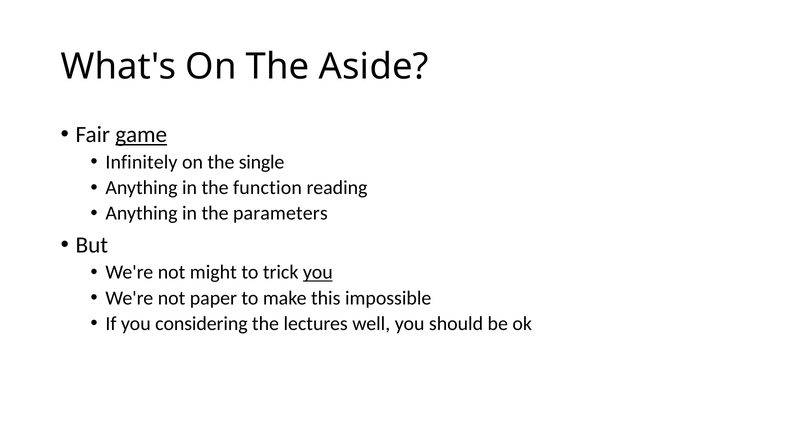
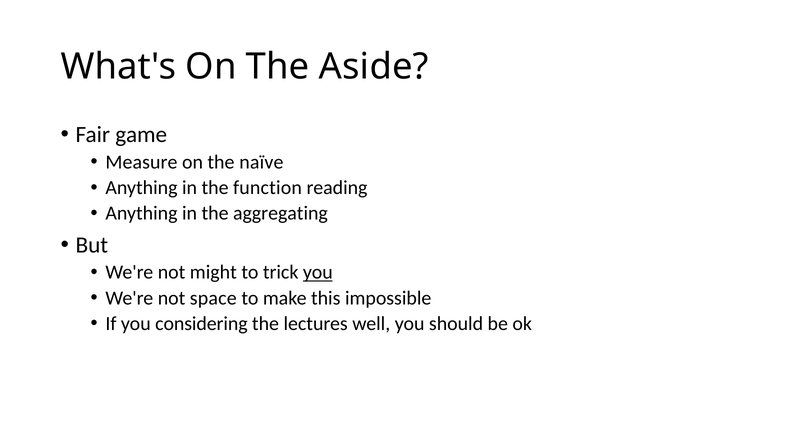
game underline: present -> none (141, 135)
Infinitely: Infinitely -> Measure (141, 162)
single: single -> naïve (261, 162)
parameters: parameters -> aggregating (280, 213)
paper: paper -> space (213, 298)
